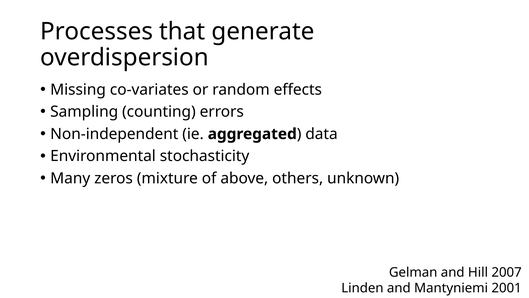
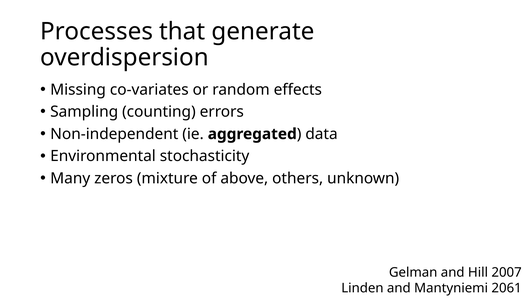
2001: 2001 -> 2061 (507, 288)
